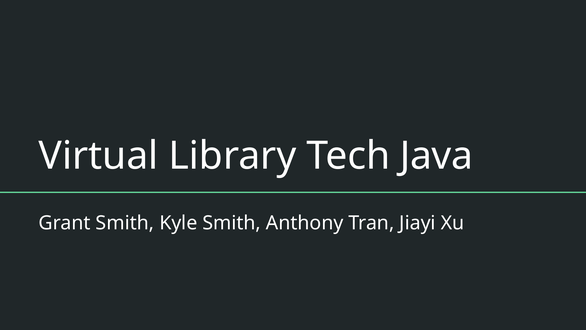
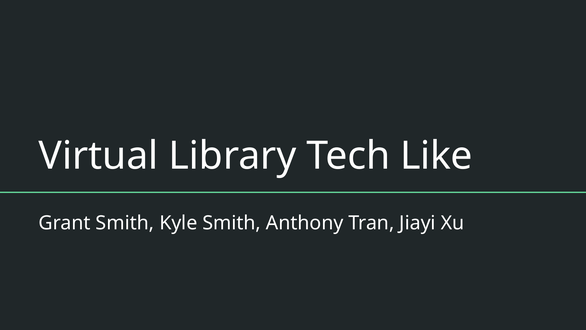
Java: Java -> Like (436, 156)
